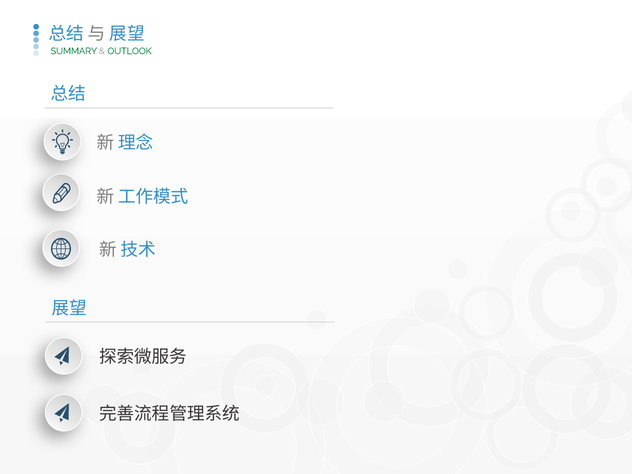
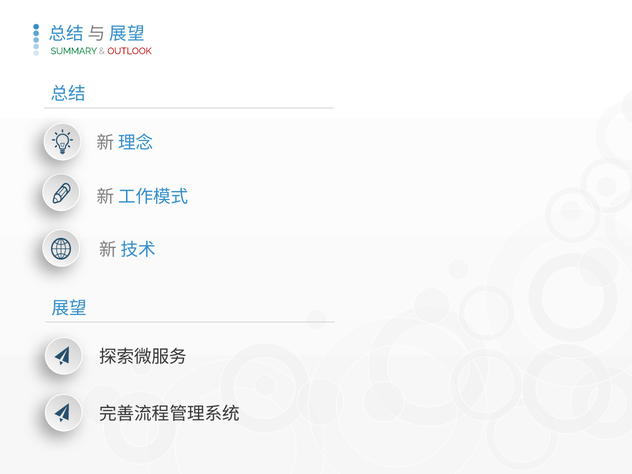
OUTLOOK colour: green -> red (129, 51)
